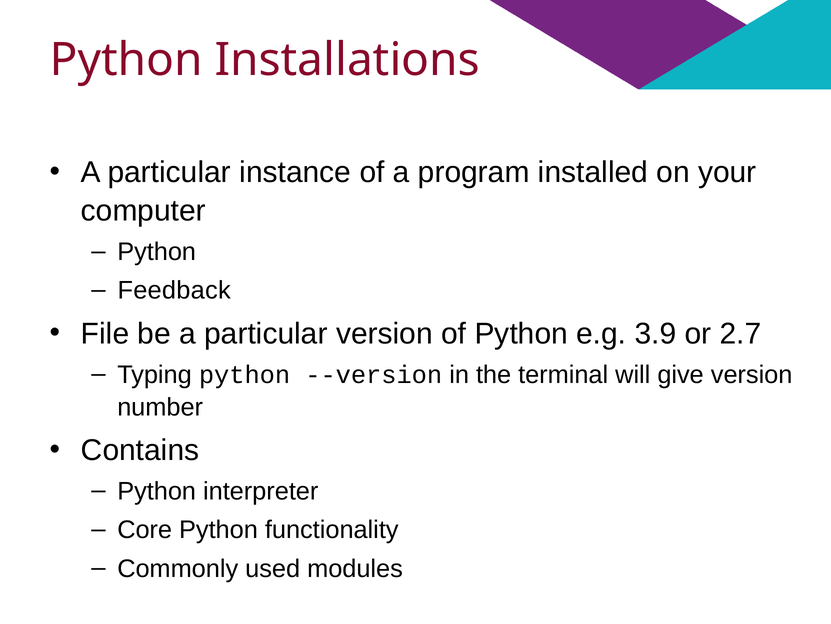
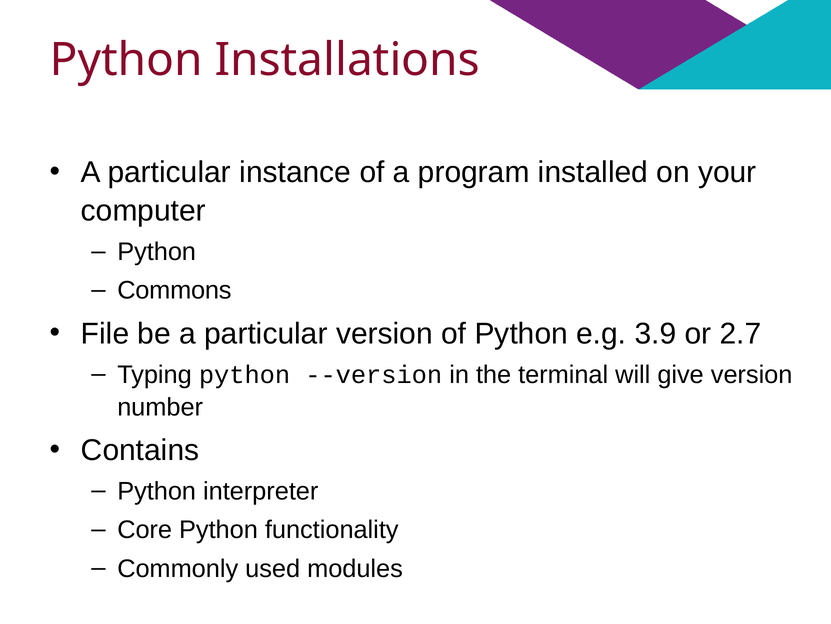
Feedback: Feedback -> Commons (174, 290)
